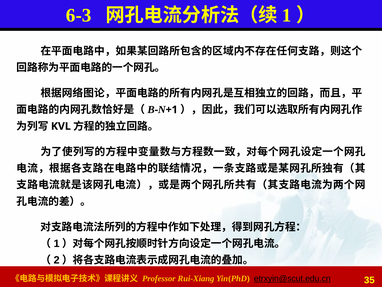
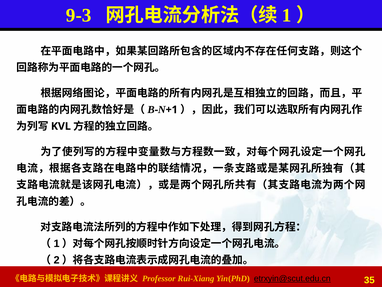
6-3: 6-3 -> 9-3 (79, 15)
